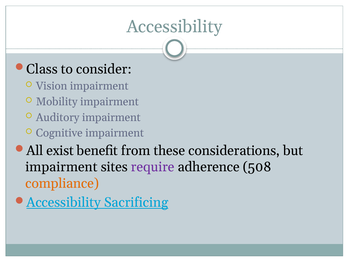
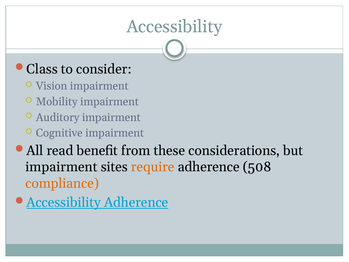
exist: exist -> read (60, 151)
require colour: purple -> orange (153, 167)
Accessibility Sacrificing: Sacrificing -> Adherence (136, 202)
